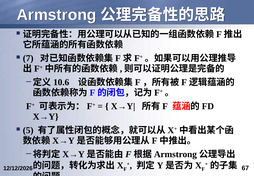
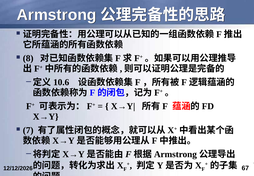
7: 7 -> 8 (28, 58)
5: 5 -> 7 (28, 130)
